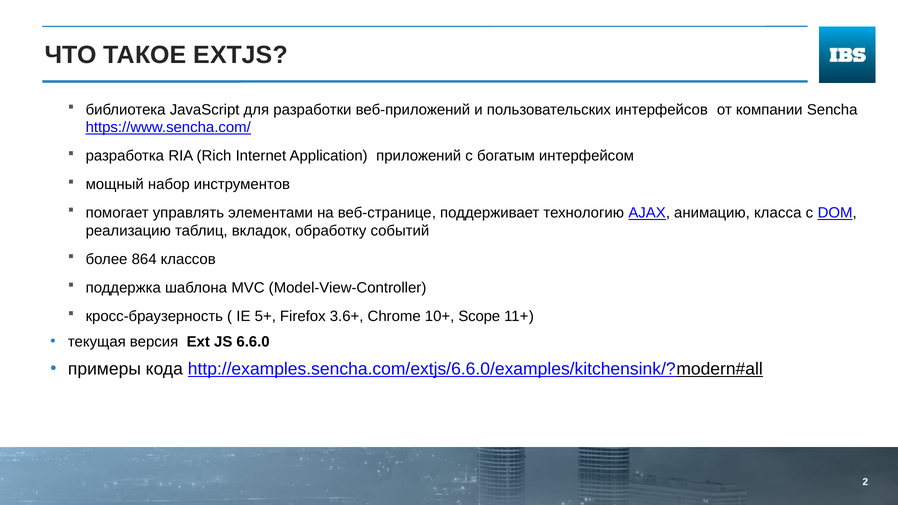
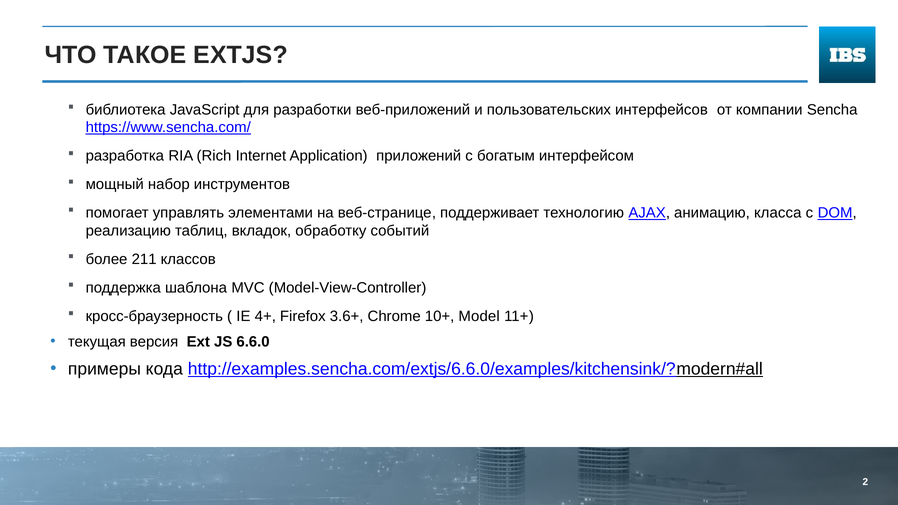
864: 864 -> 211 (144, 259)
5+: 5+ -> 4+ (265, 316)
Scope: Scope -> Model (479, 316)
